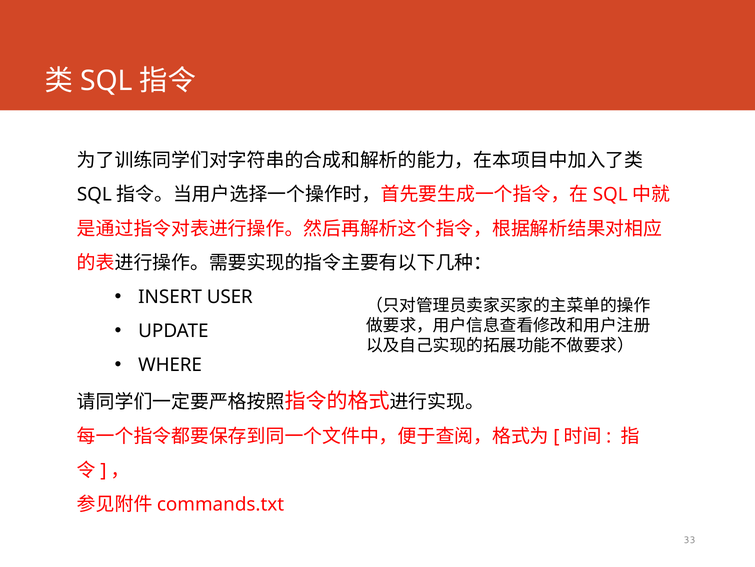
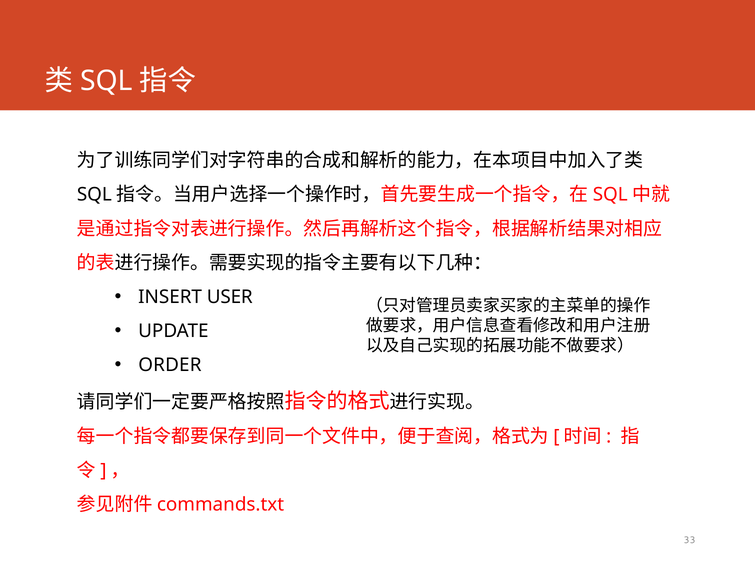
WHERE: WHERE -> ORDER (170, 364)
